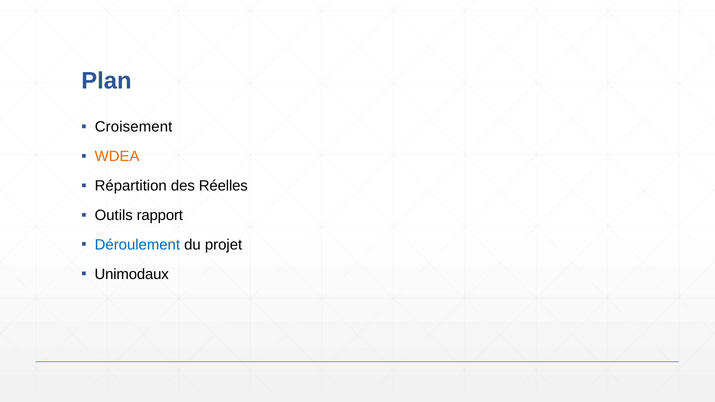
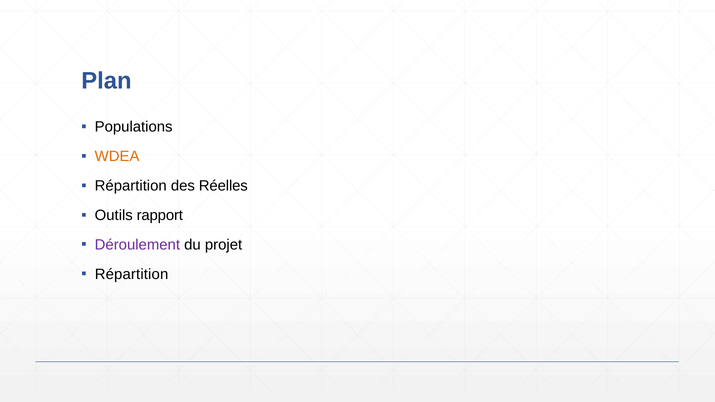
Croisement: Croisement -> Populations (134, 127)
Déroulement colour: blue -> purple (137, 245)
Unimodaux: Unimodaux -> Répartition (132, 274)
